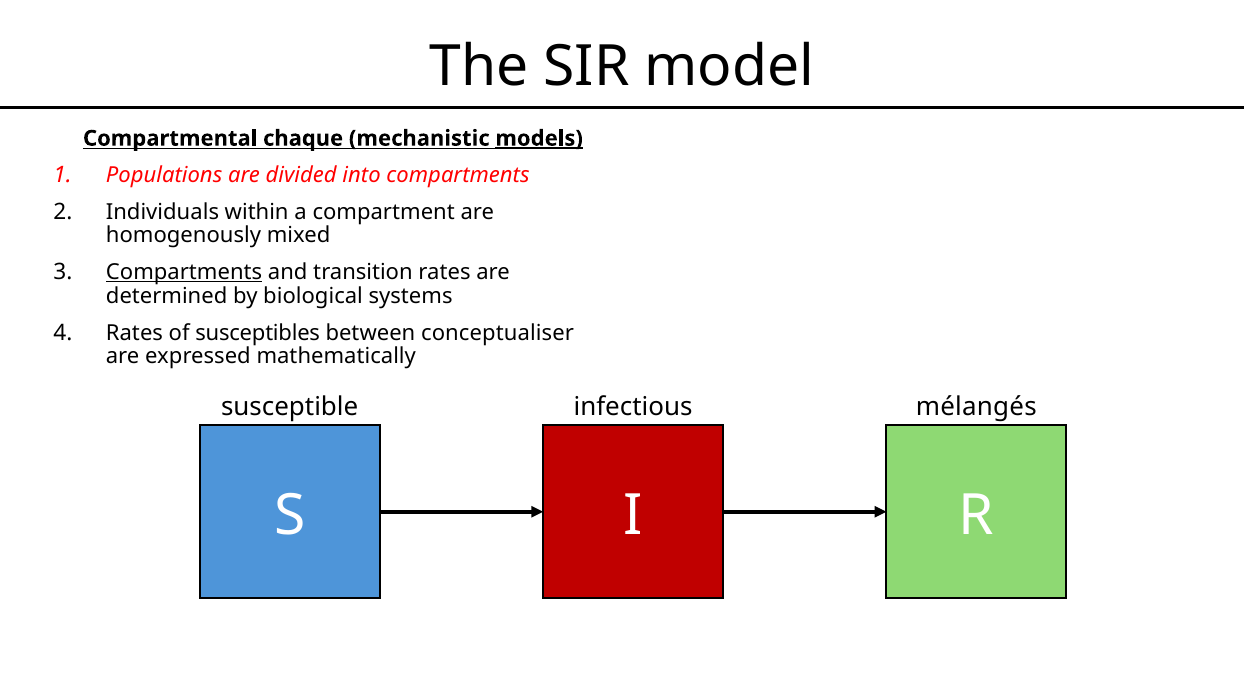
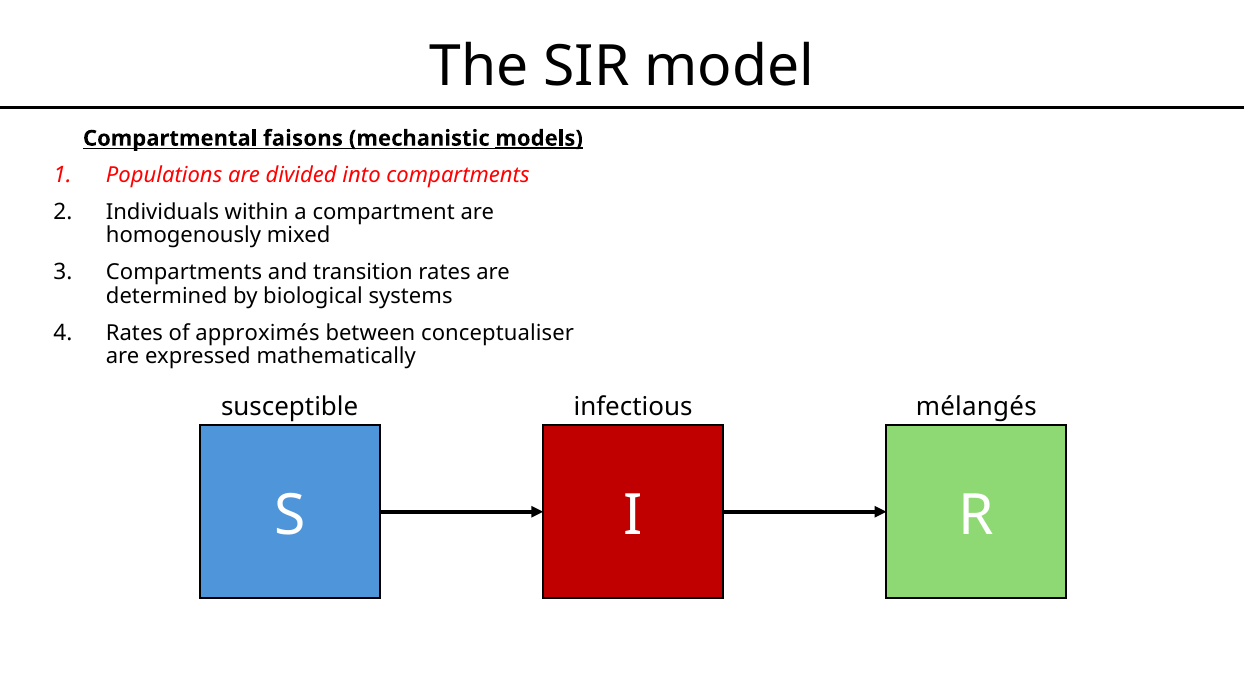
chaque: chaque -> faisons (303, 139)
Compartments underline: present -> none (184, 273)
susceptibles: susceptibles -> approximés (257, 333)
